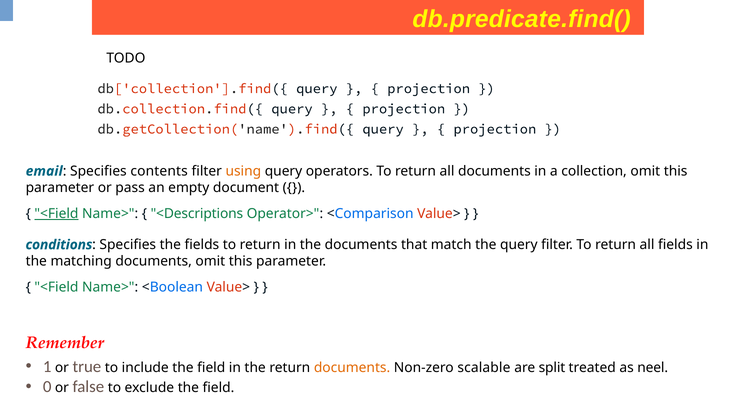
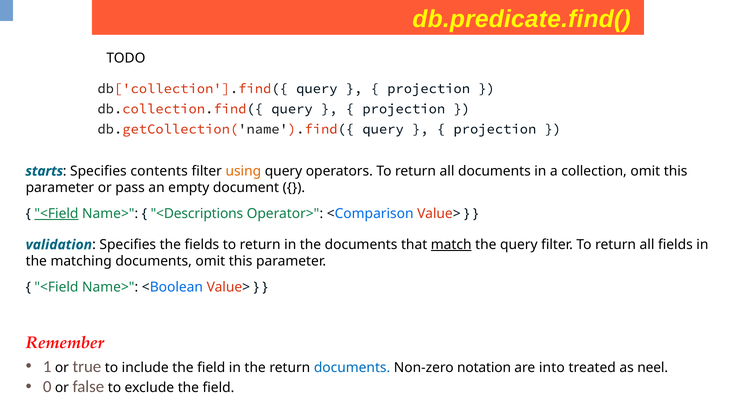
email: email -> starts (44, 171)
conditions: conditions -> validation (59, 245)
match underline: none -> present (451, 245)
documents colour: orange -> blue (352, 368)
scalable: scalable -> notation (484, 368)
split: split -> into (552, 368)
